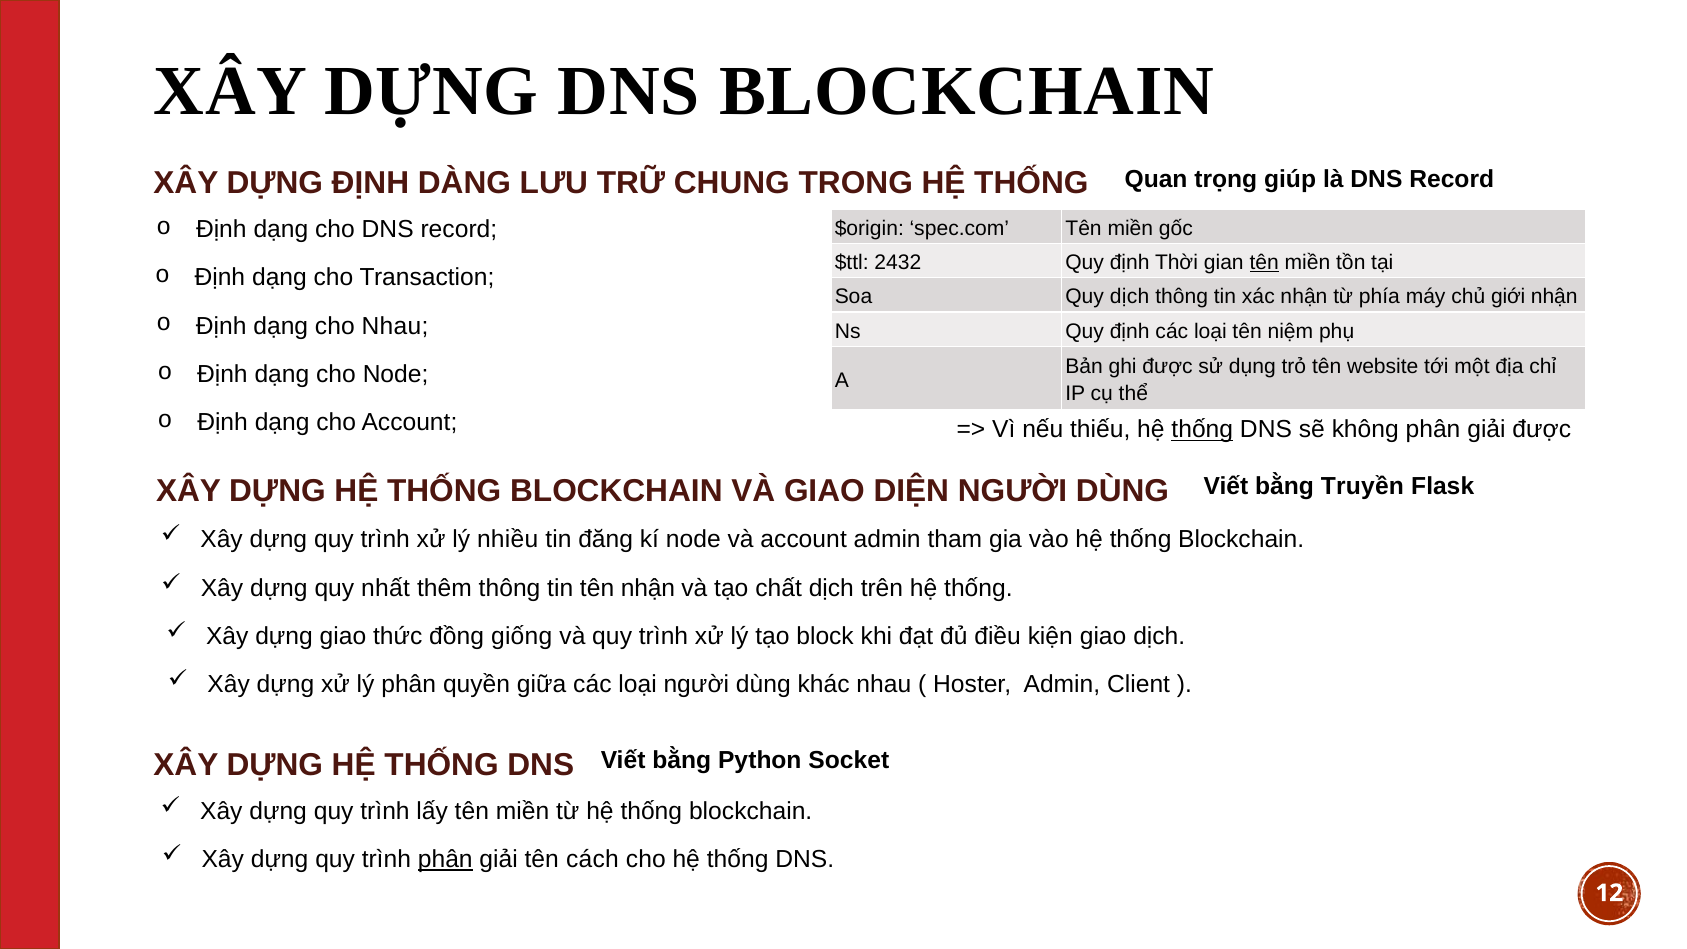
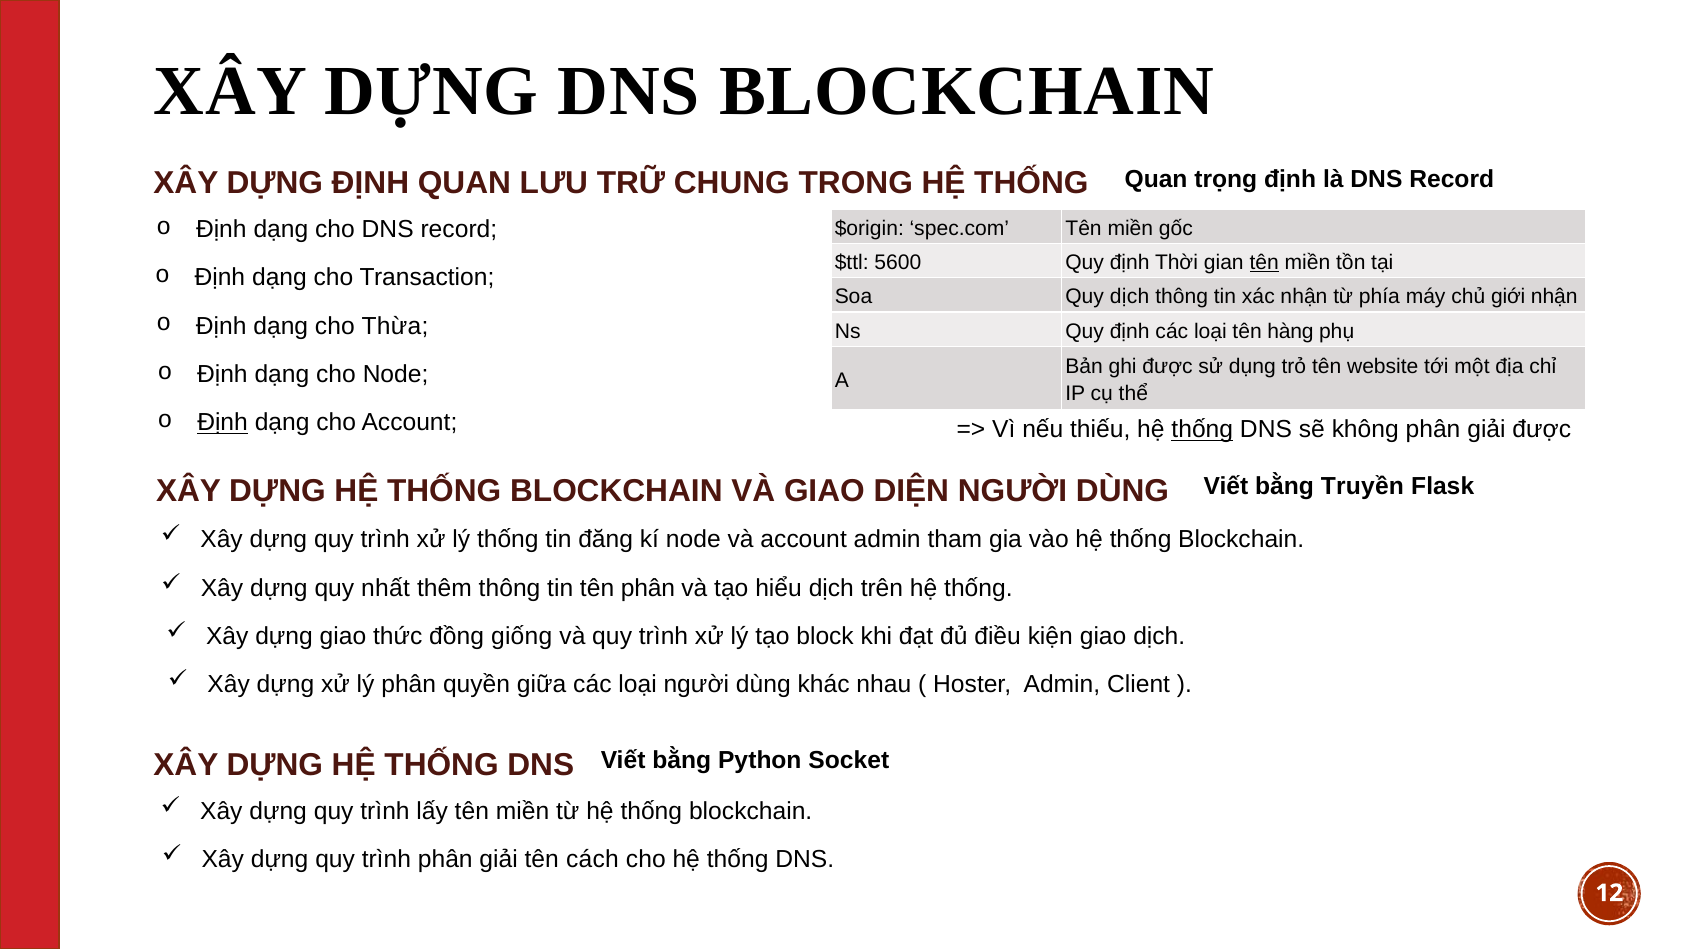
trọng giúp: giúp -> định (1290, 179)
ĐỊNH DÀNG: DÀNG -> QUAN (464, 183)
2432: 2432 -> 5600 (898, 263)
cho Nhau: Nhau -> Thừa (395, 326)
niệm: niệm -> hàng (1291, 331)
Định underline: none -> present (223, 423)
lý nhiều: nhiều -> thống (508, 539)
tên nhận: nhận -> phân (648, 588)
chất: chất -> hiểu (779, 588)
phân underline: present -> none (445, 860)
